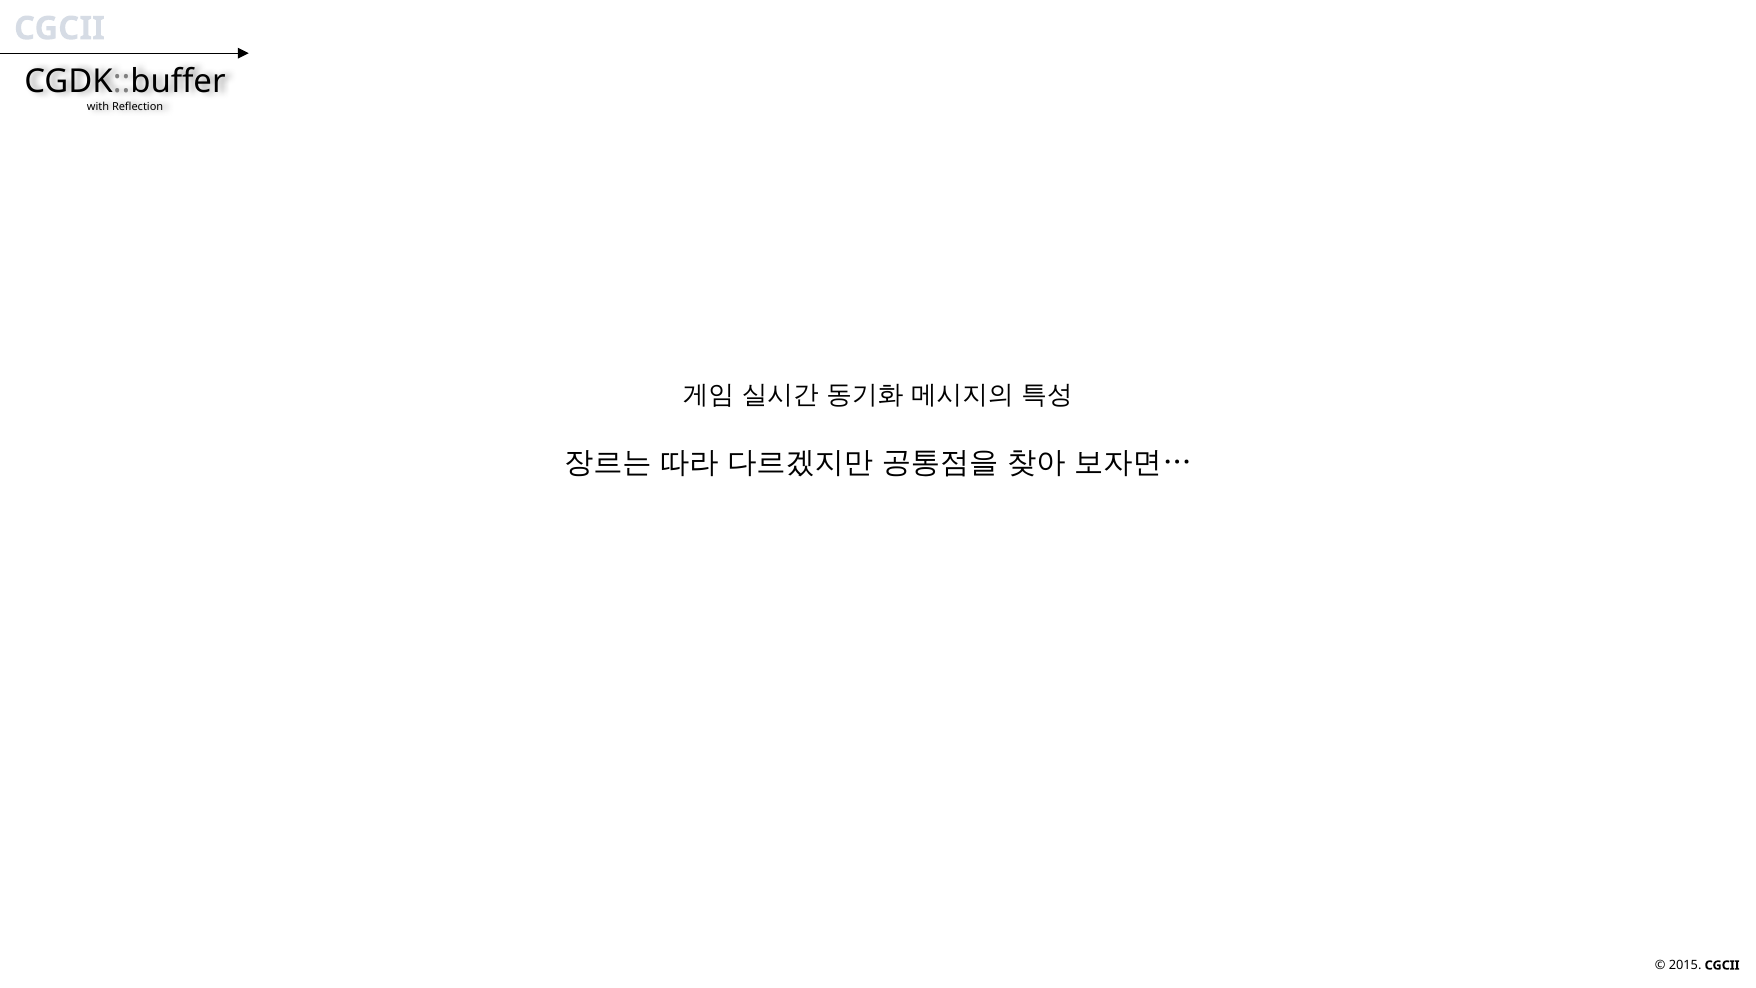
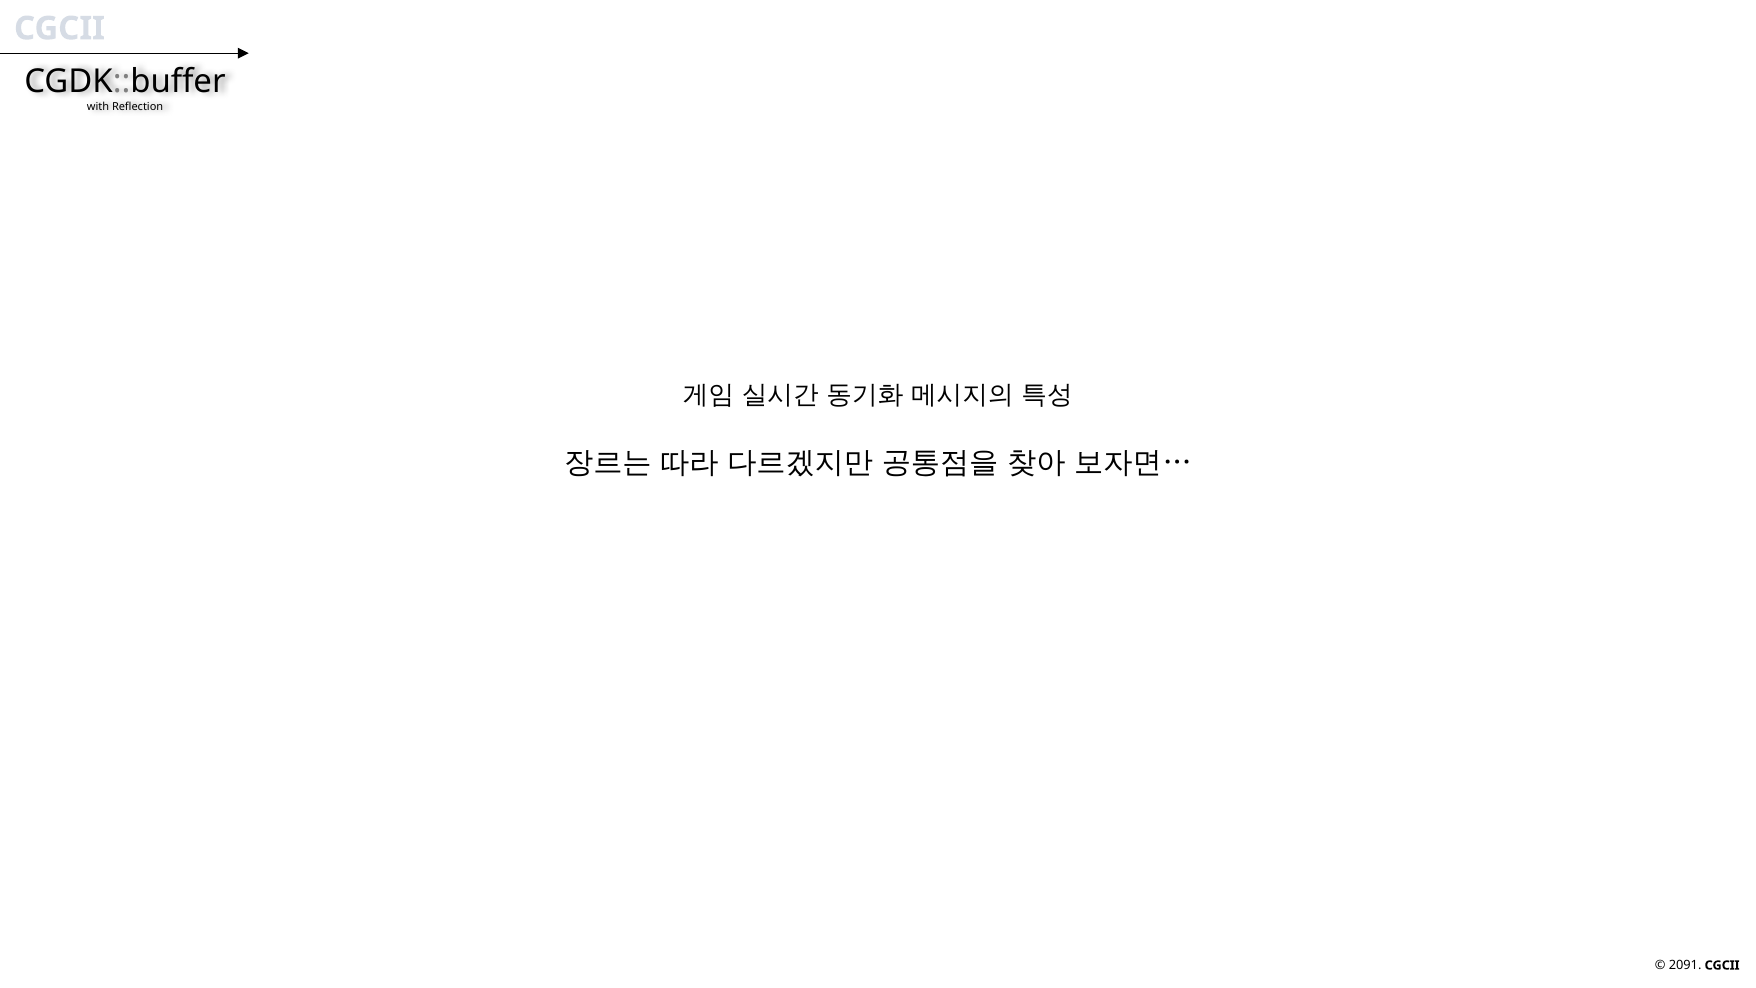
2015: 2015 -> 2091 (1685, 965)
